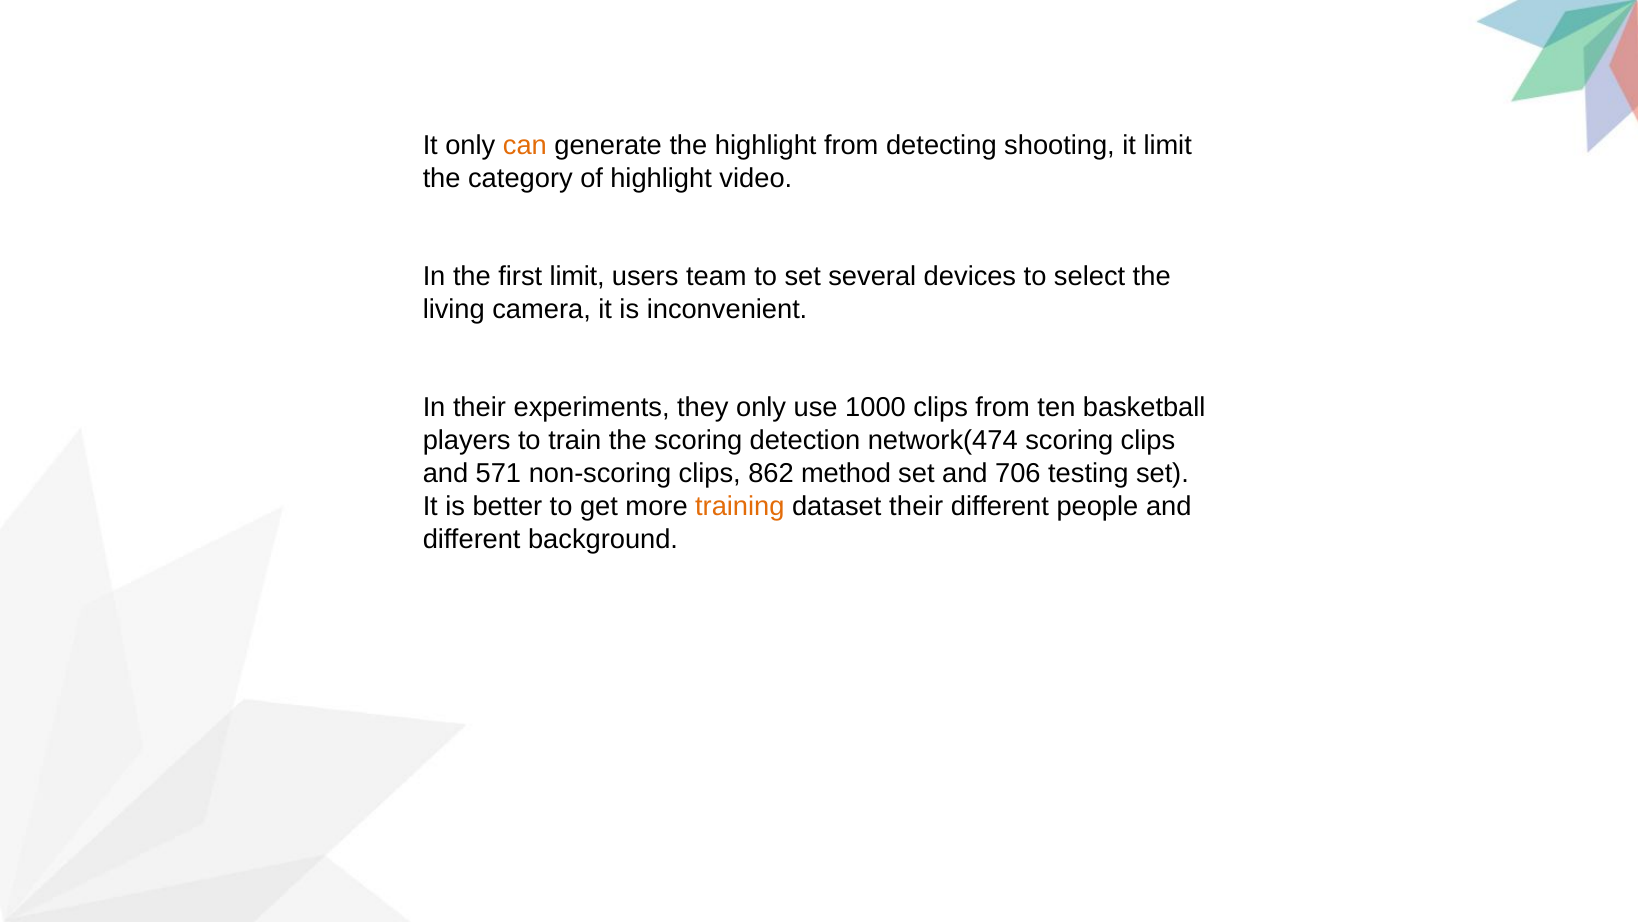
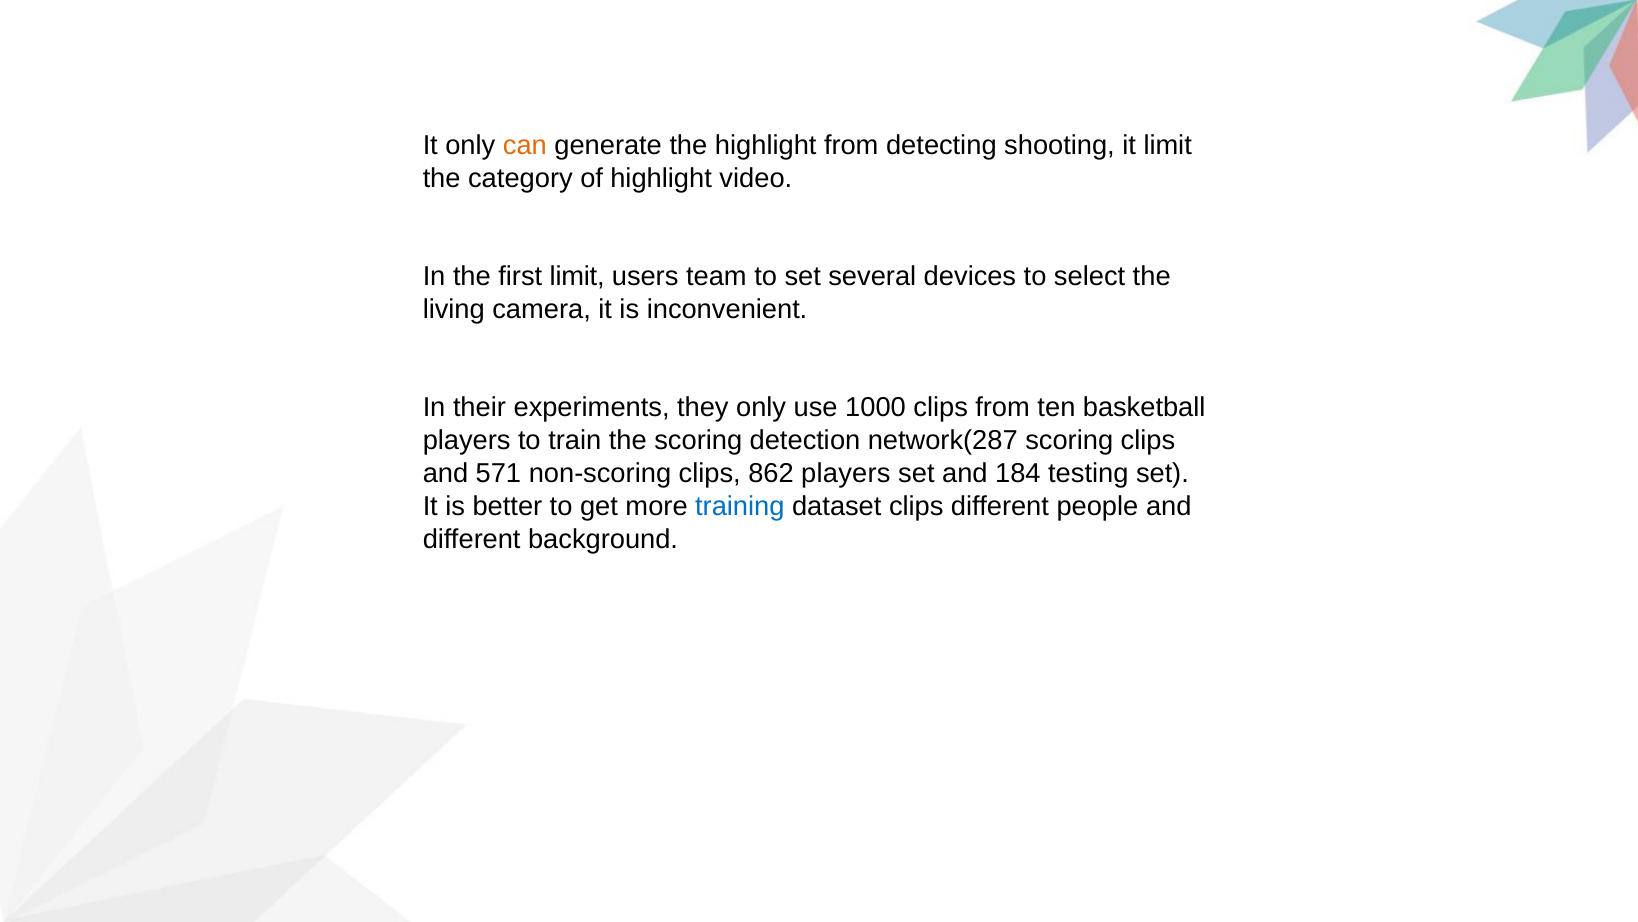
network(474: network(474 -> network(287 (943, 440)
862 method: method -> players (846, 473)
706: 706 -> 184 (1018, 473)
training colour: orange -> blue (740, 506)
dataset their: their -> clips (916, 506)
